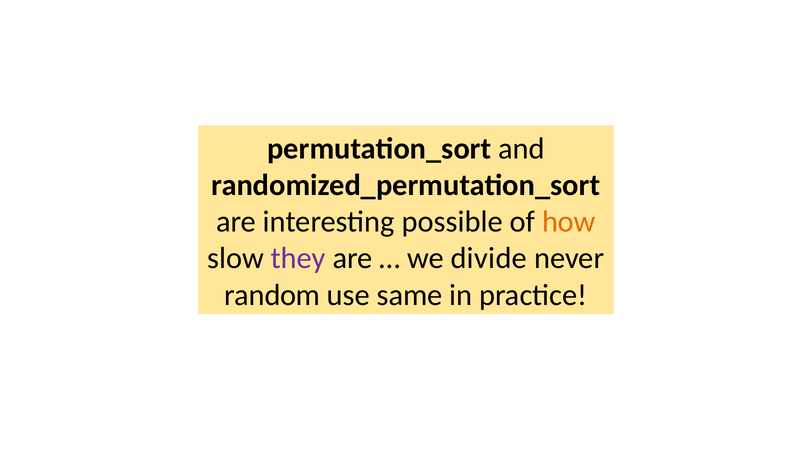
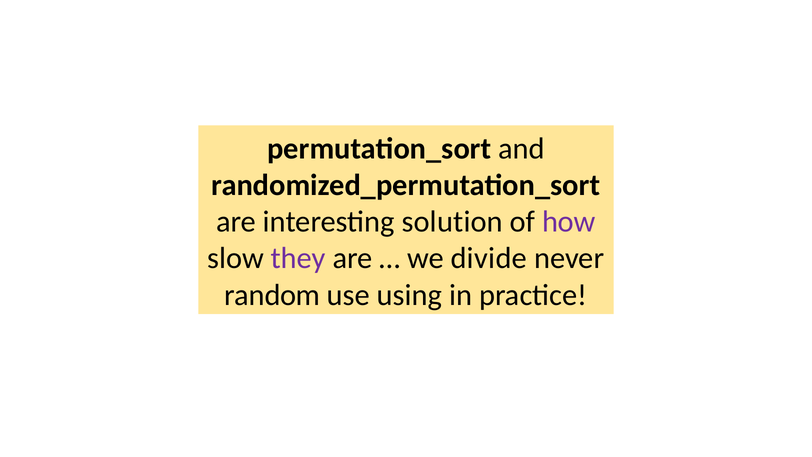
possible: possible -> solution (452, 222)
how colour: orange -> purple (569, 222)
same: same -> using (410, 295)
